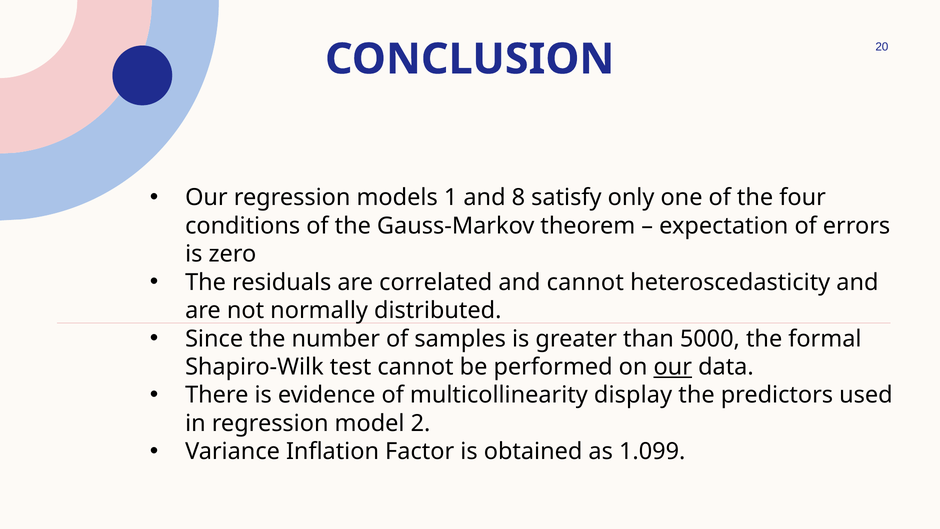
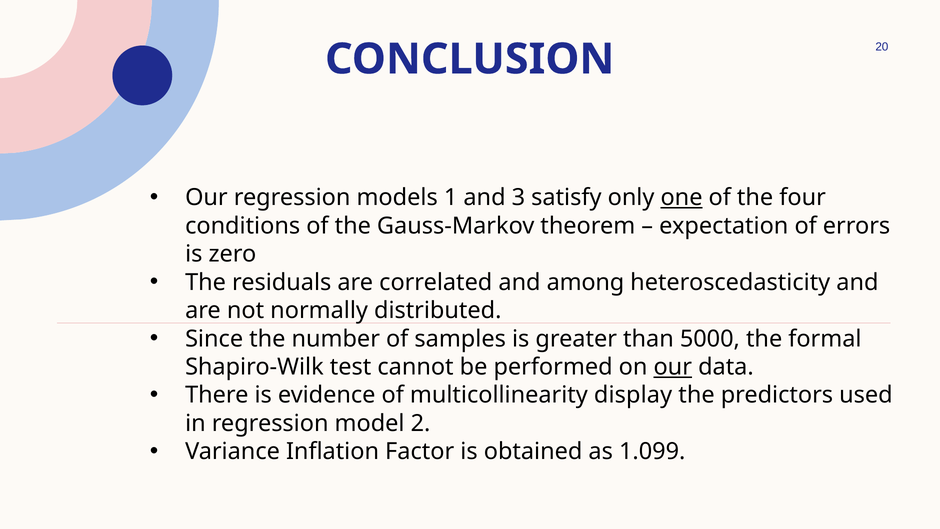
8: 8 -> 3 (518, 198)
one underline: none -> present (682, 198)
and cannot: cannot -> among (585, 282)
